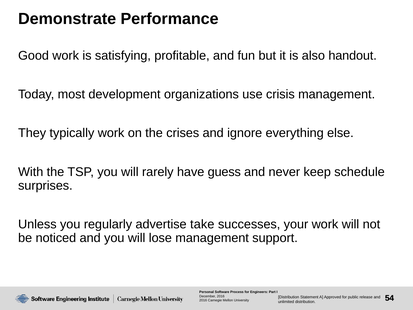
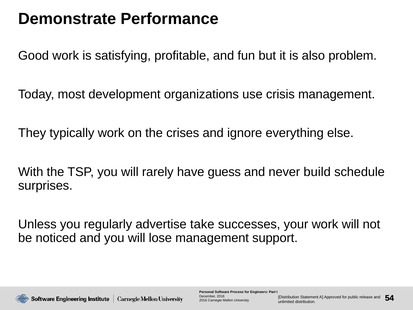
handout: handout -> problem (353, 56)
keep: keep -> build (317, 172)
